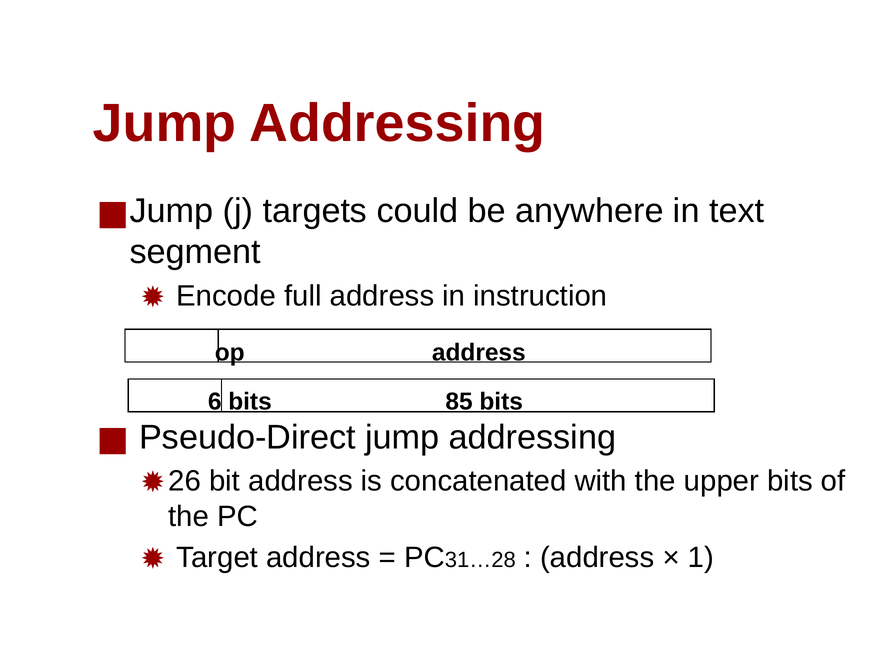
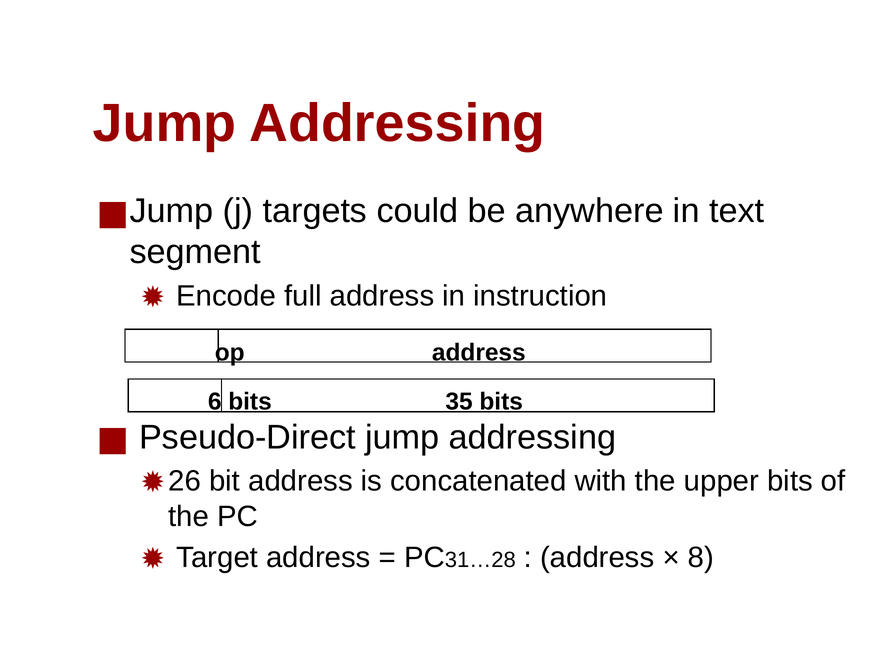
85: 85 -> 35 (459, 401)
1: 1 -> 8 (701, 557)
